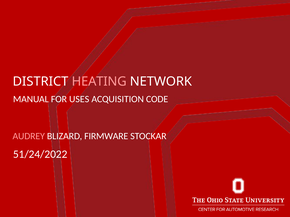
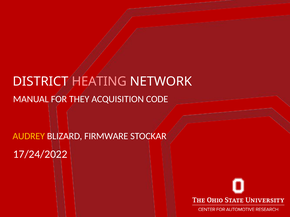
USES: USES -> THEY (79, 99)
AUDREY colour: pink -> yellow (29, 136)
51/24/2022: 51/24/2022 -> 17/24/2022 (40, 155)
